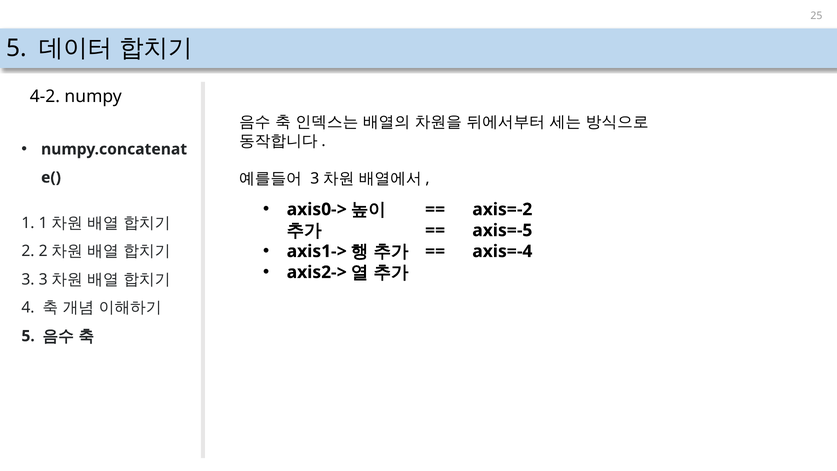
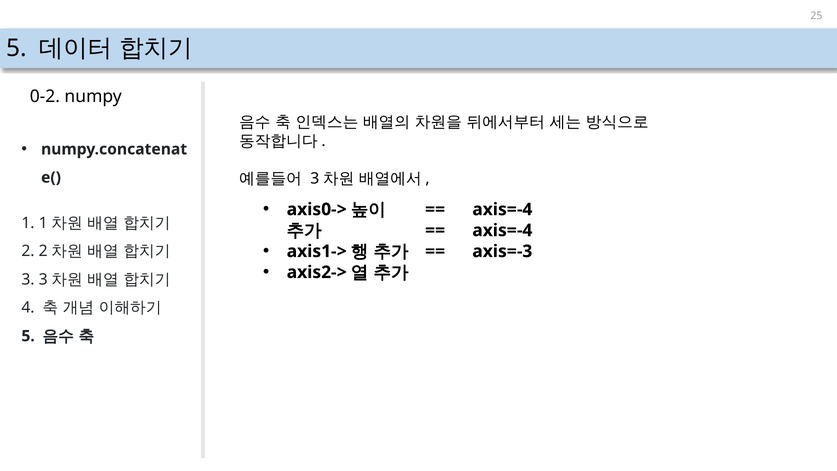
4-2: 4-2 -> 0-2 (45, 97)
axis=-2: axis=-2 -> axis=-4 (502, 209)
axis=-5: axis=-5 -> axis=-4 (502, 230)
axis=-4: axis=-4 -> axis=-3 (502, 251)
